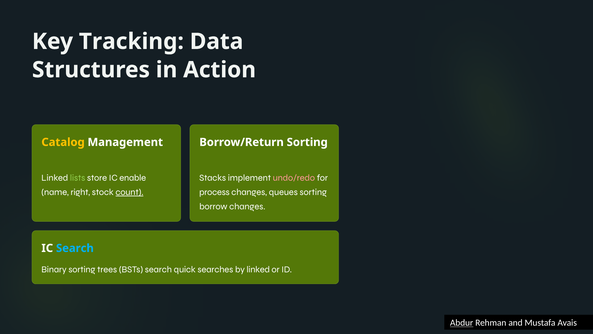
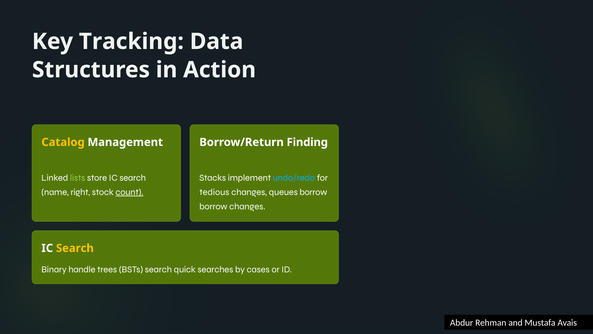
Borrow/Return Sorting: Sorting -> Finding (307, 142)
undo/redo colour: pink -> light blue (294, 178)
store IC enable: enable -> search (133, 178)
process: process -> tedious (214, 192)
queues sorting: sorting -> borrow (313, 192)
Search colour: light blue -> yellow (75, 248)
Binary sorting: sorting -> handle (82, 269)
by linked: linked -> cases (258, 269)
Abdur underline: present -> none (462, 322)
